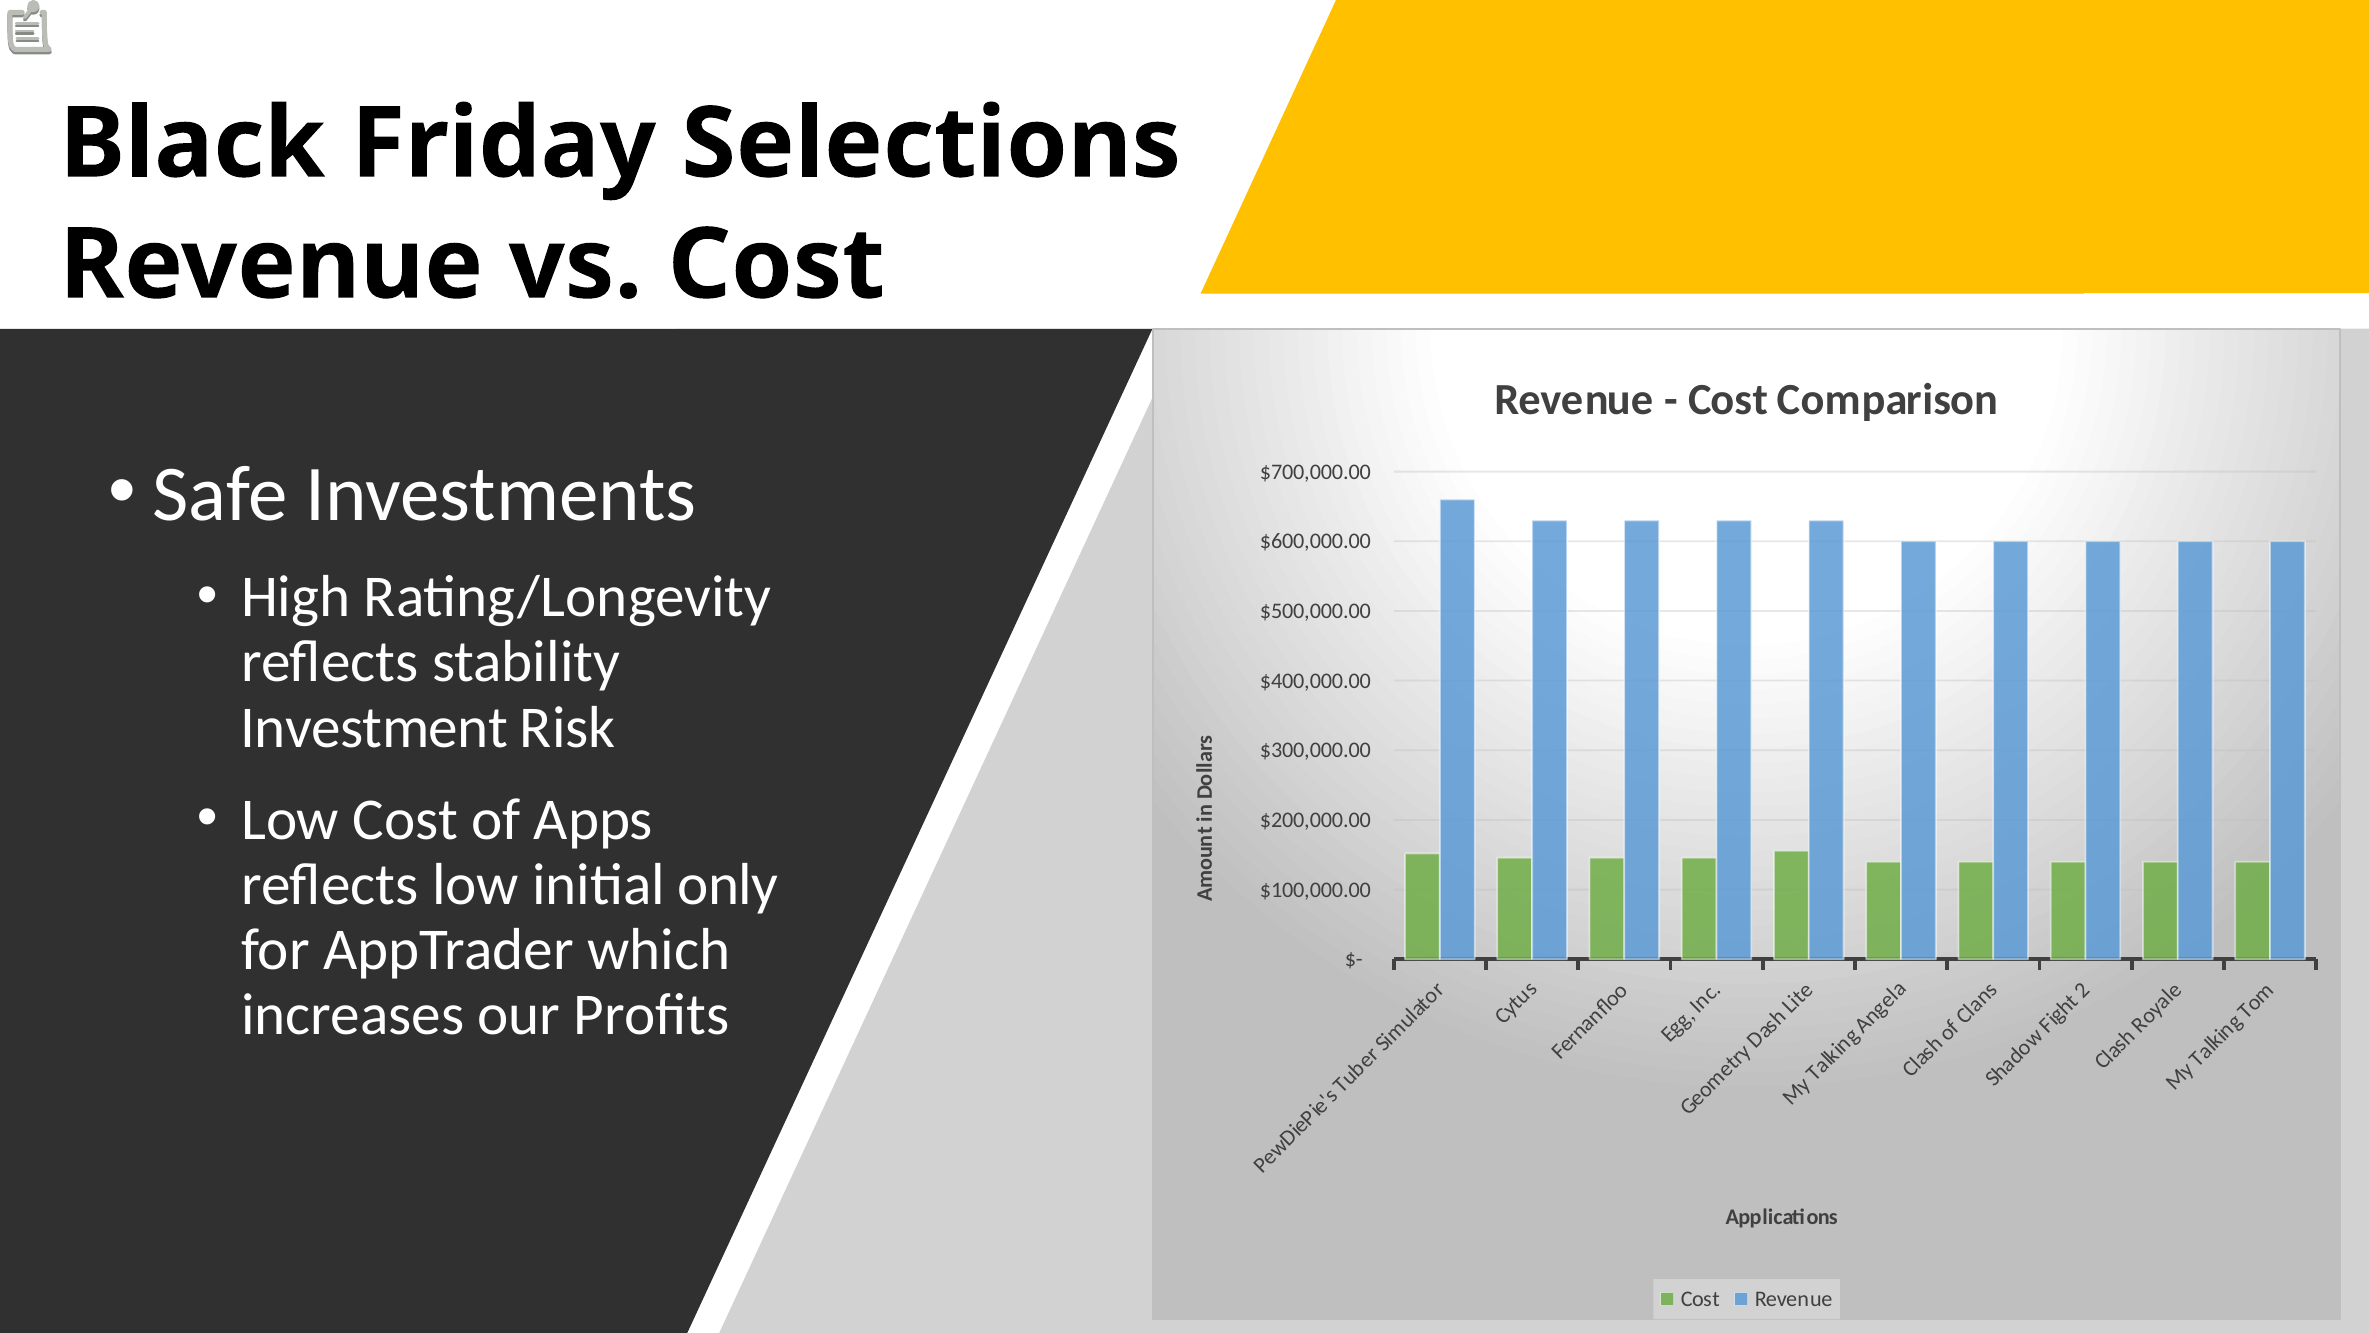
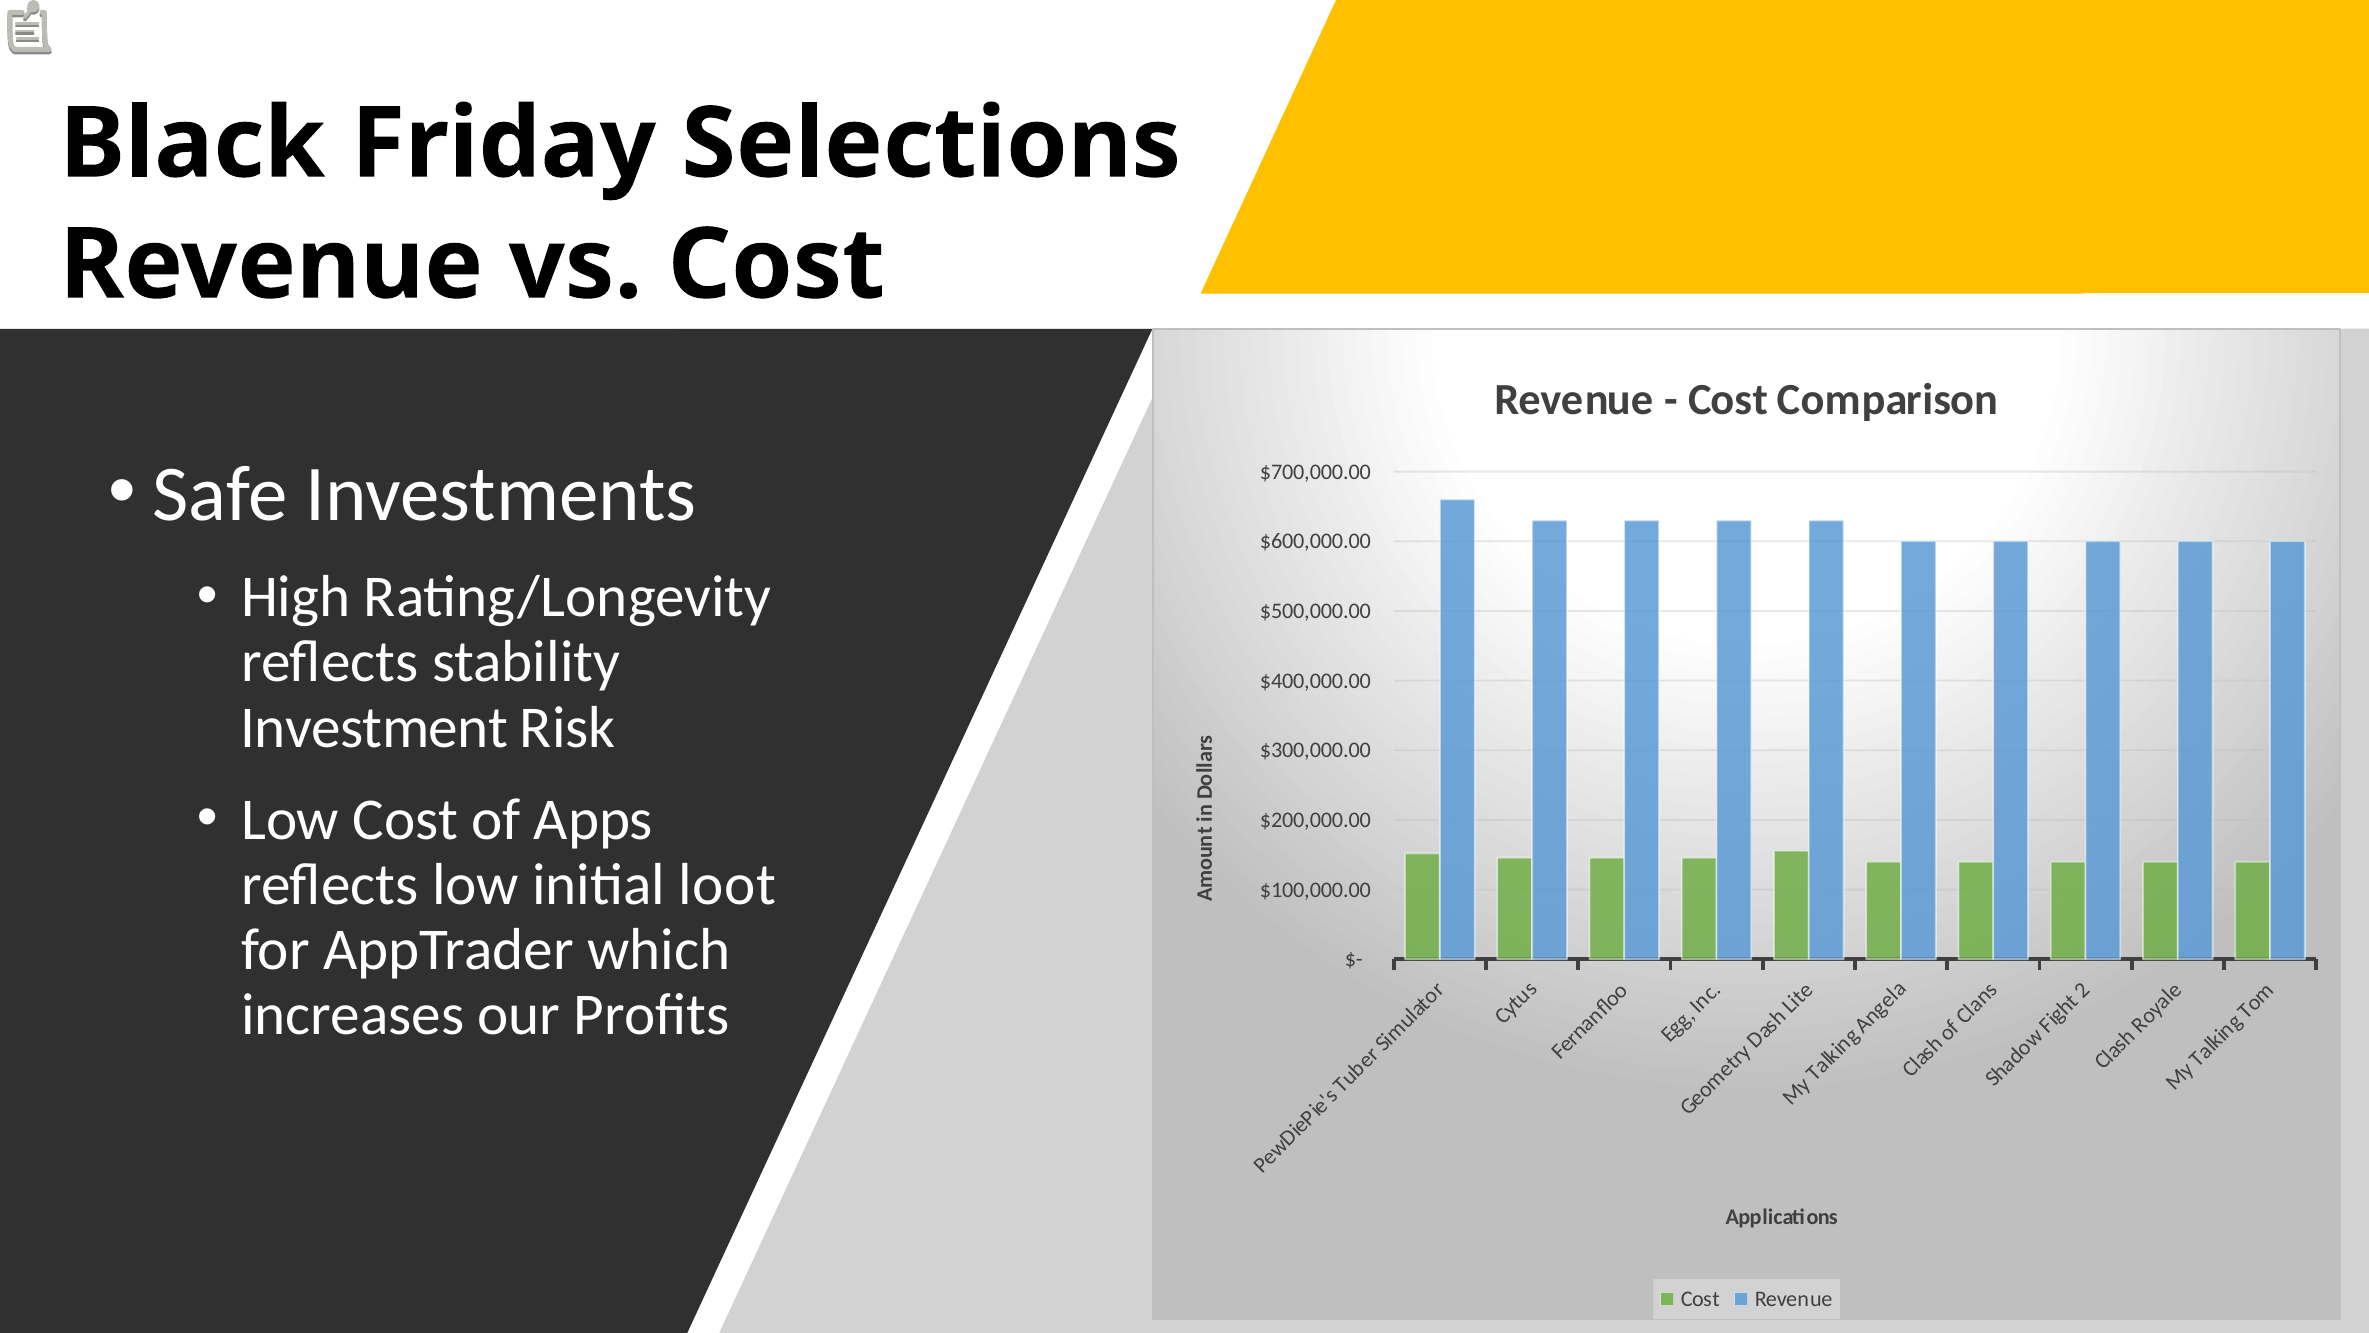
only: only -> loot (727, 884)
